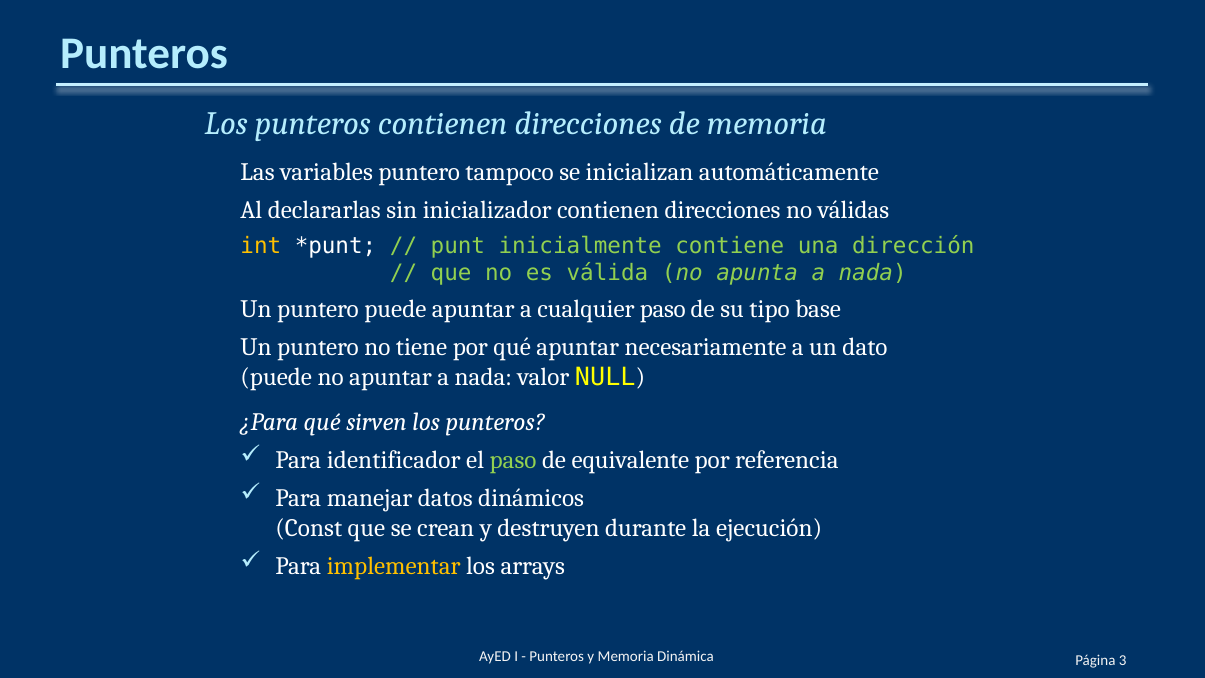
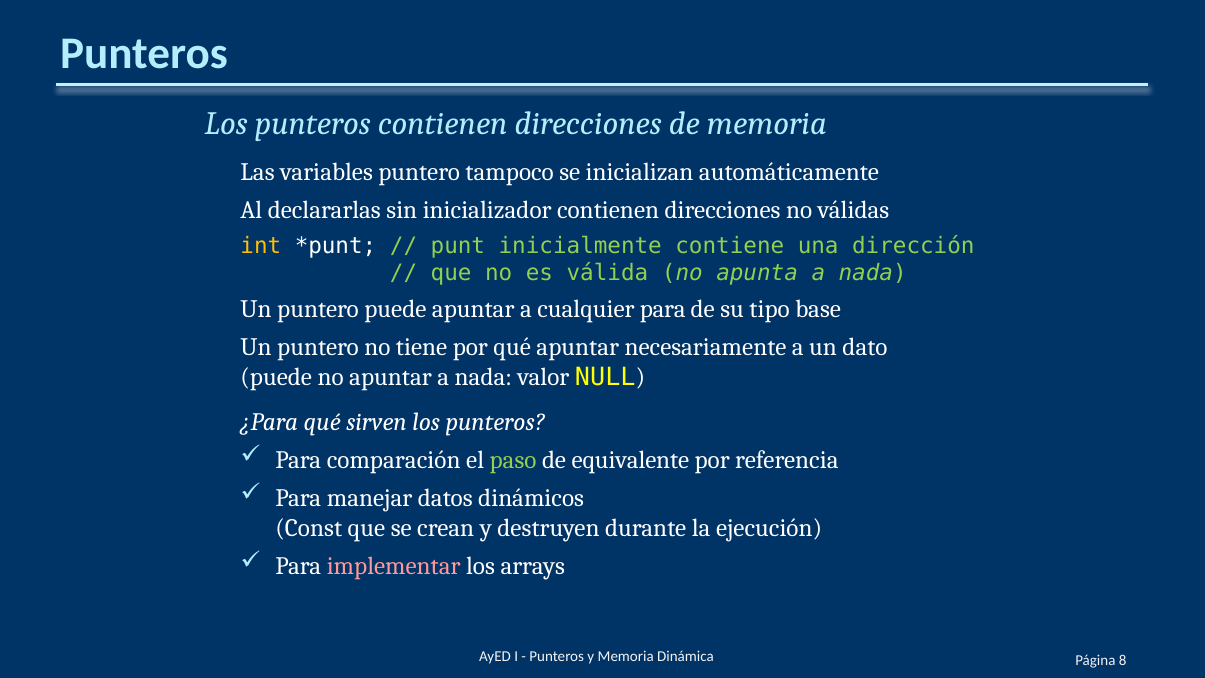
cualquier paso: paso -> para (663, 310)
identificador: identificador -> comparación (394, 460)
implementar colour: yellow -> pink (394, 566)
3: 3 -> 8 (1123, 660)
